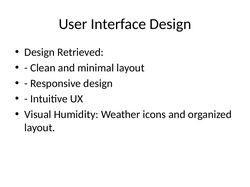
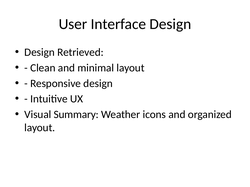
Humidity: Humidity -> Summary (76, 115)
